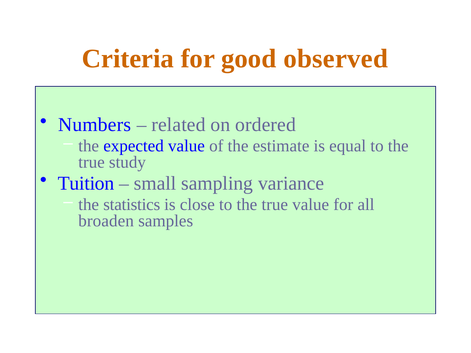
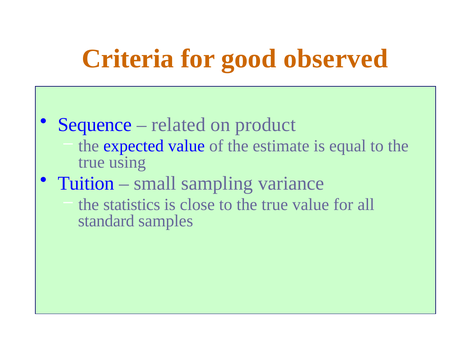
Numbers: Numbers -> Sequence (95, 125)
ordered: ordered -> product (266, 125)
study: study -> using (127, 162)
broaden: broaden -> standard (106, 221)
